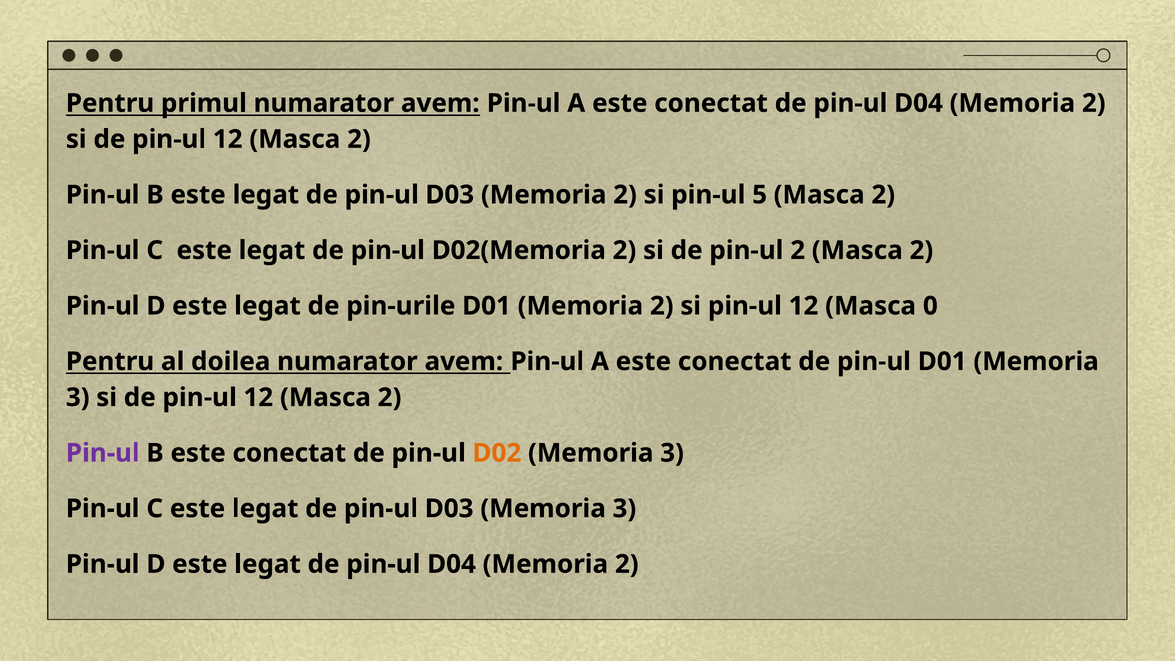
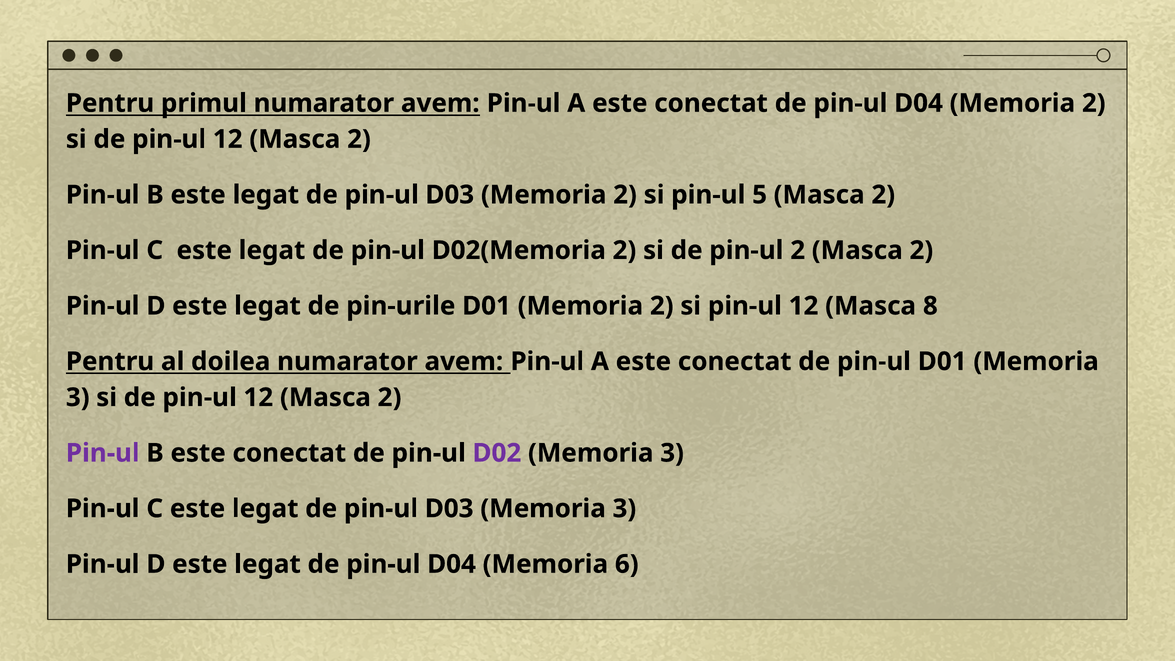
0: 0 -> 8 (930, 306)
D02 colour: orange -> purple (497, 453)
2: 2 -> 6 (627, 564)
